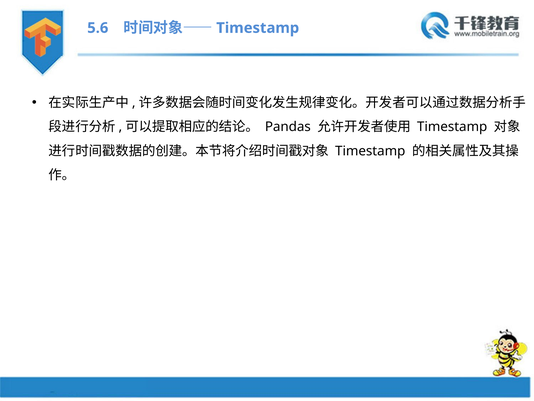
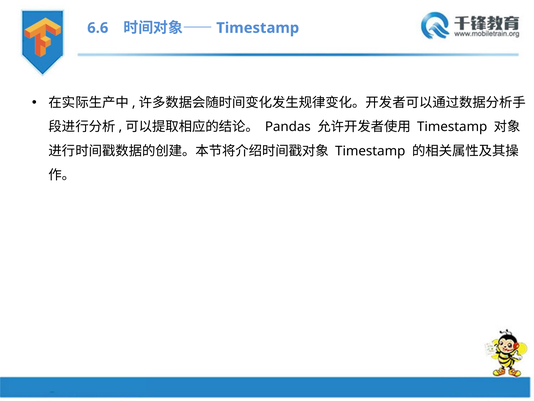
5.6: 5.6 -> 6.6 (98, 28)
